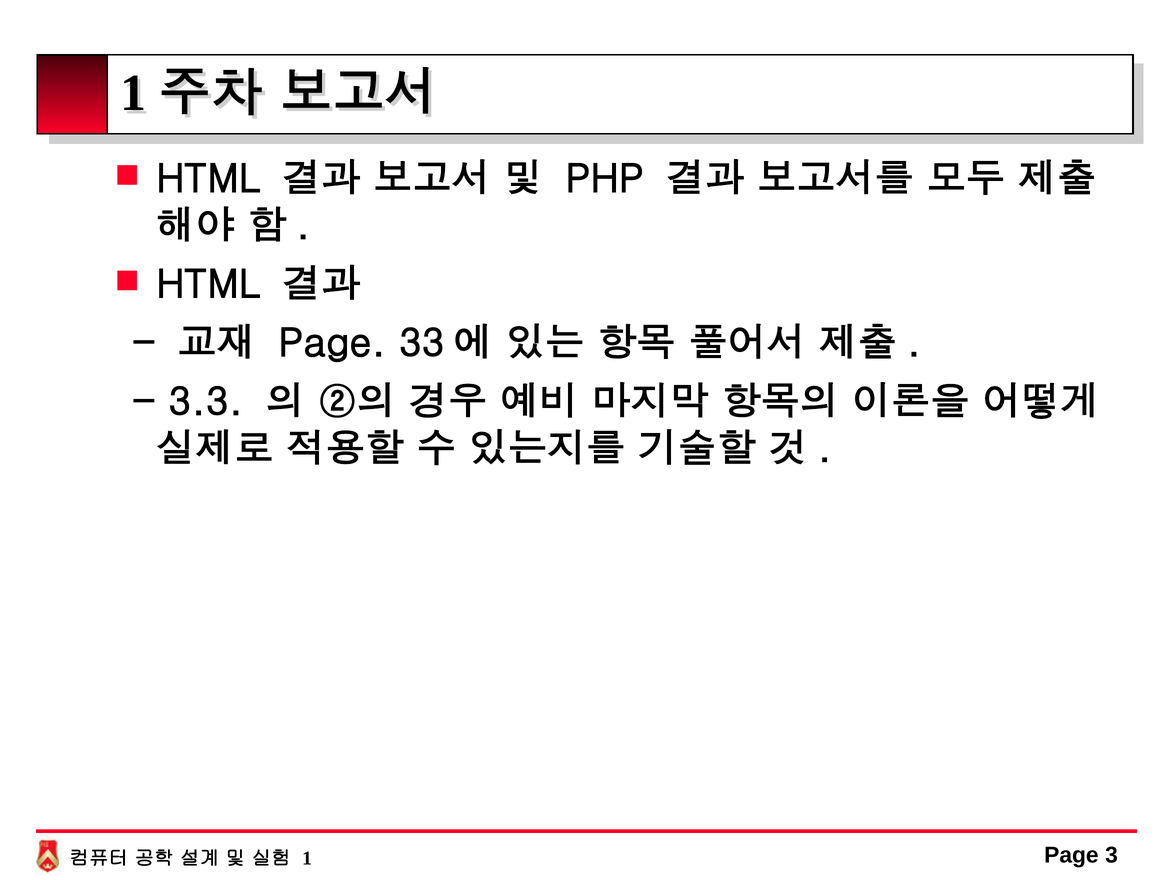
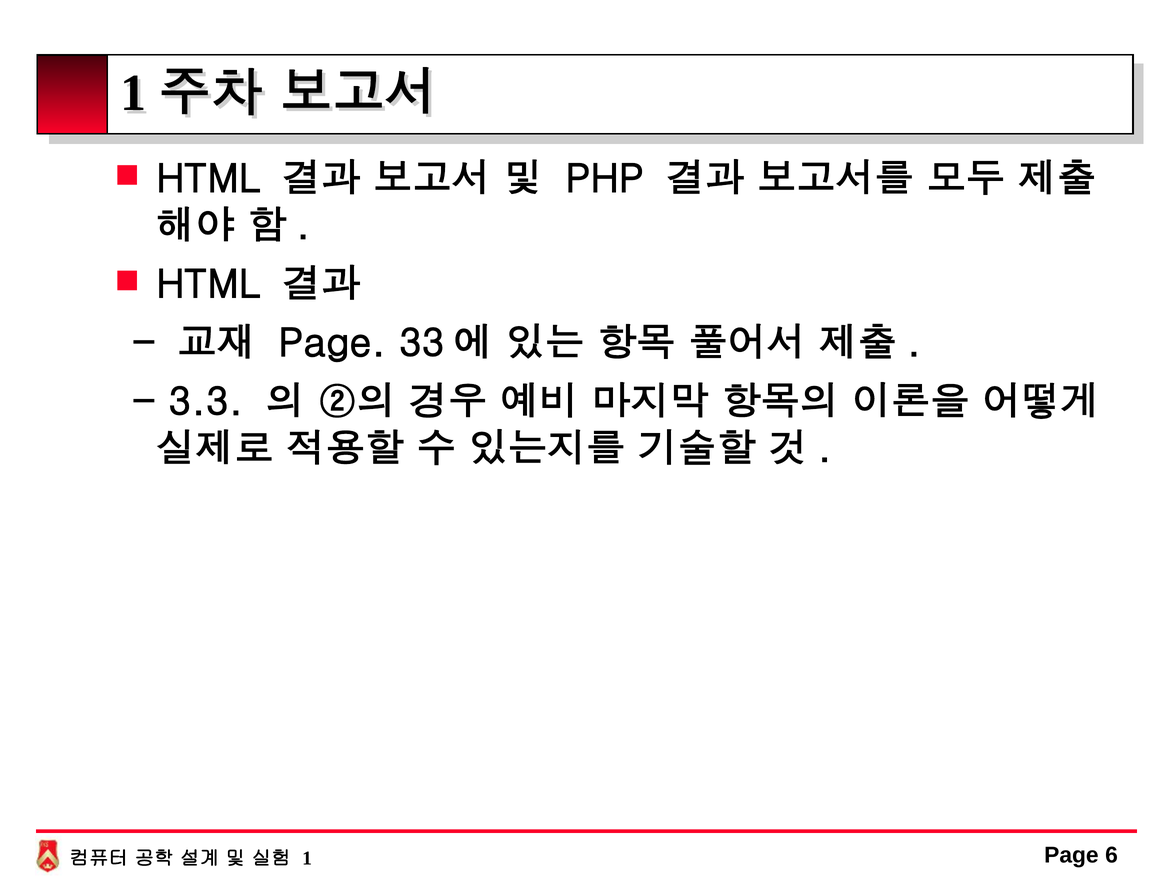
3: 3 -> 6 (1112, 855)
